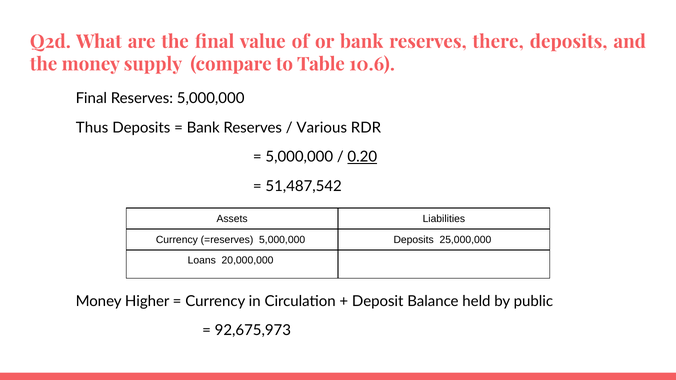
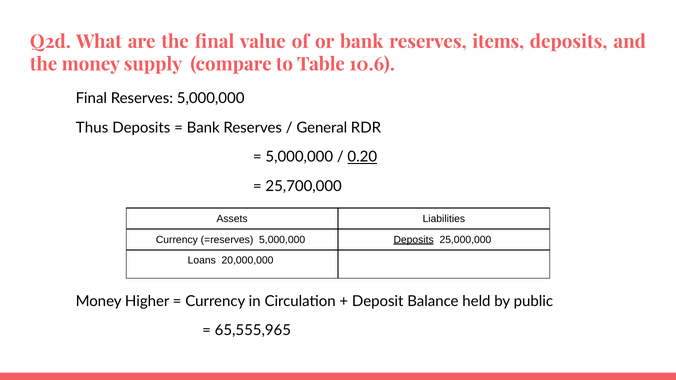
there: there -> items (498, 42)
Various: Various -> General (322, 128)
51,487,542: 51,487,542 -> 25,700,000 (304, 186)
Deposits underline: none -> present (414, 240)
92,675,973: 92,675,973 -> 65,555,965 (253, 331)
